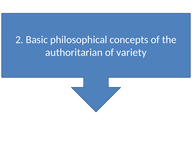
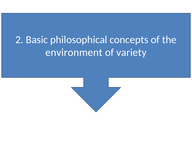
authoritarian: authoritarian -> environment (74, 52)
